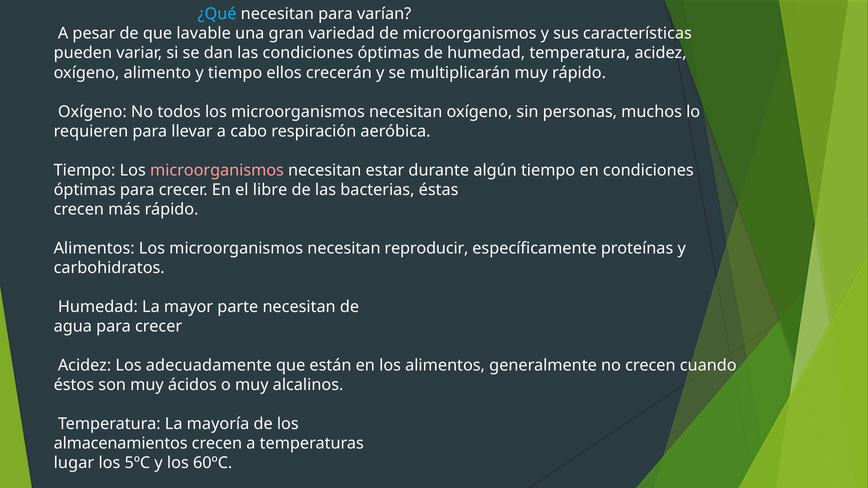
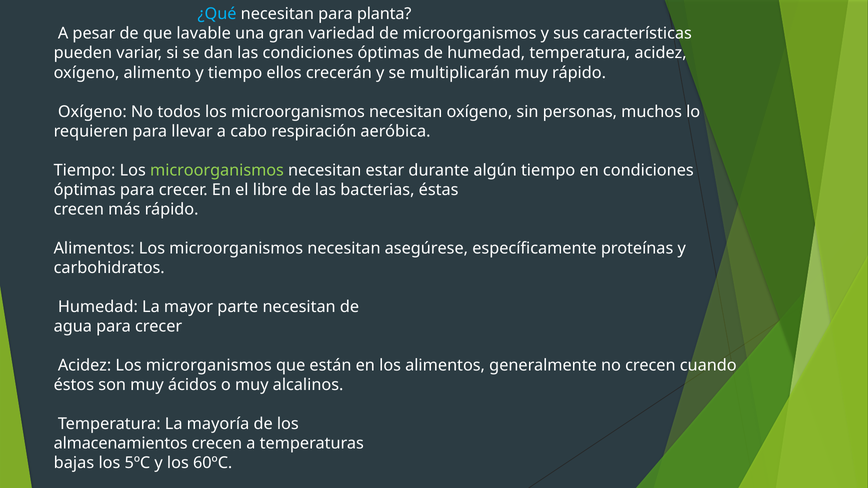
varían: varían -> planta (384, 14)
microorganismos colour: pink -> light green (217, 170)
reproducir: reproducir -> asegúrese (426, 248)
adecuadamente: adecuadamente -> microrganismos (209, 366)
lugar: lugar -> bajas (74, 463)
